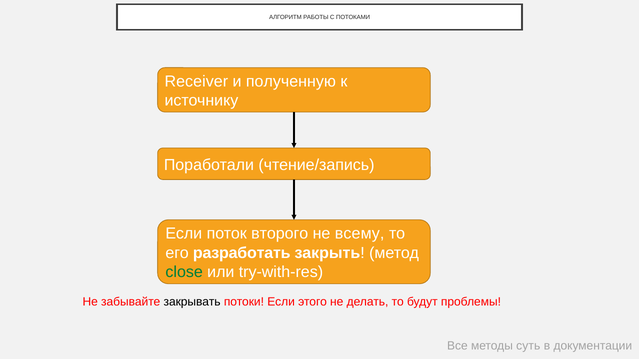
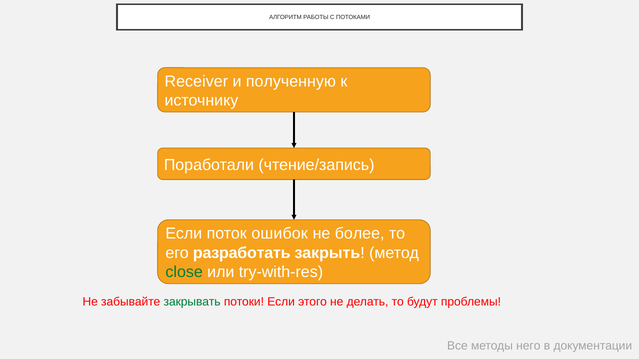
второго: второго -> ошибок (280, 234)
всему: всему -> более (360, 234)
закрывать colour: black -> green (192, 302)
суть: суть -> него (528, 346)
